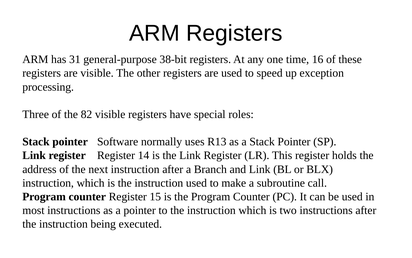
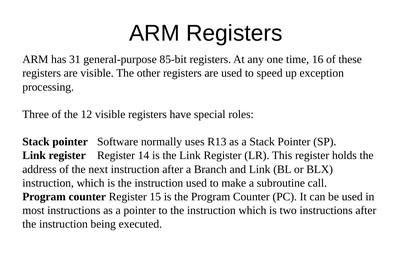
38-bit: 38-bit -> 85-bit (173, 59)
82: 82 -> 12 (86, 114)
